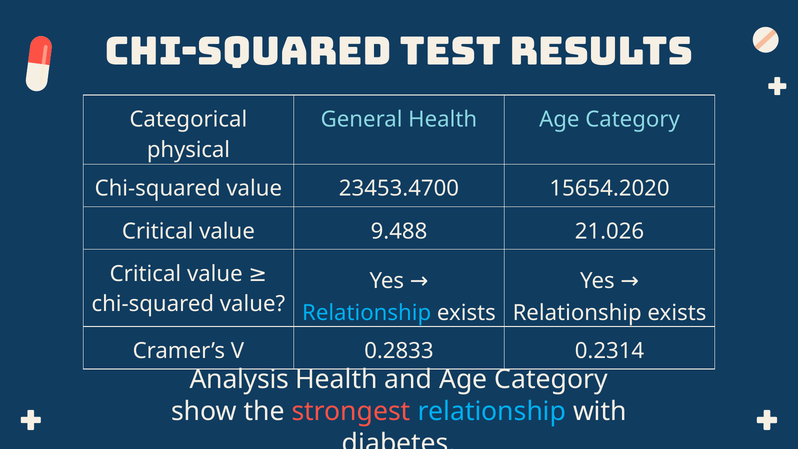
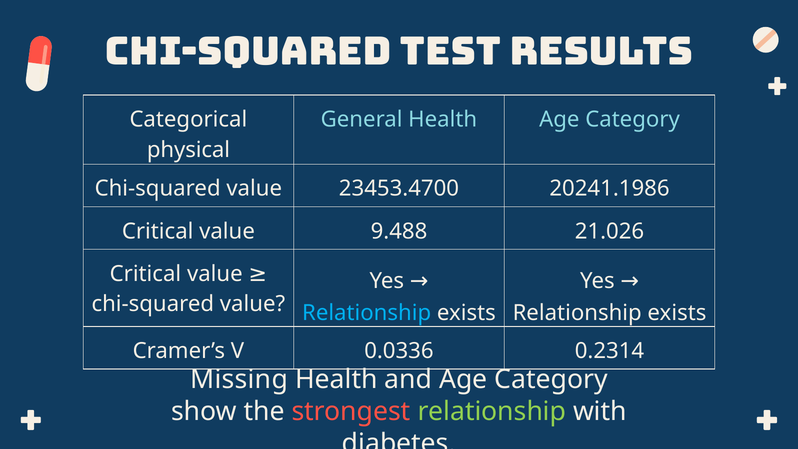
15654.2020: 15654.2020 -> 20241.1986 (610, 189)
0.2833: 0.2833 -> 0.0336 (399, 351)
Analysis: Analysis -> Missing (239, 379)
relationship colour: light blue -> light green (492, 411)
